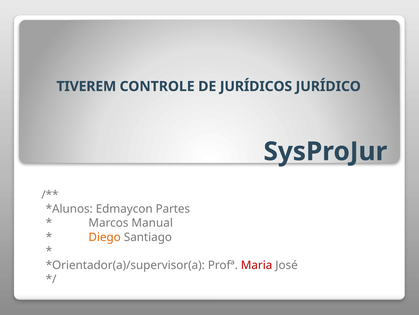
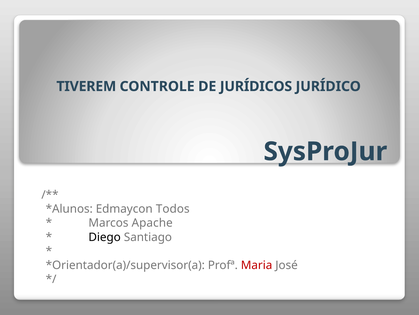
Partes: Partes -> Todos (173, 209)
Manual: Manual -> Apache (152, 223)
Diego colour: orange -> black (105, 237)
